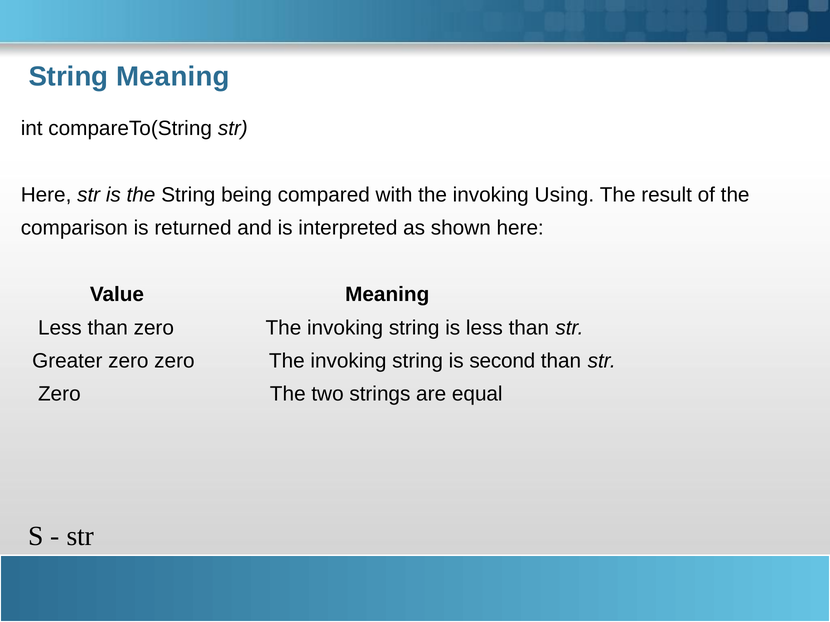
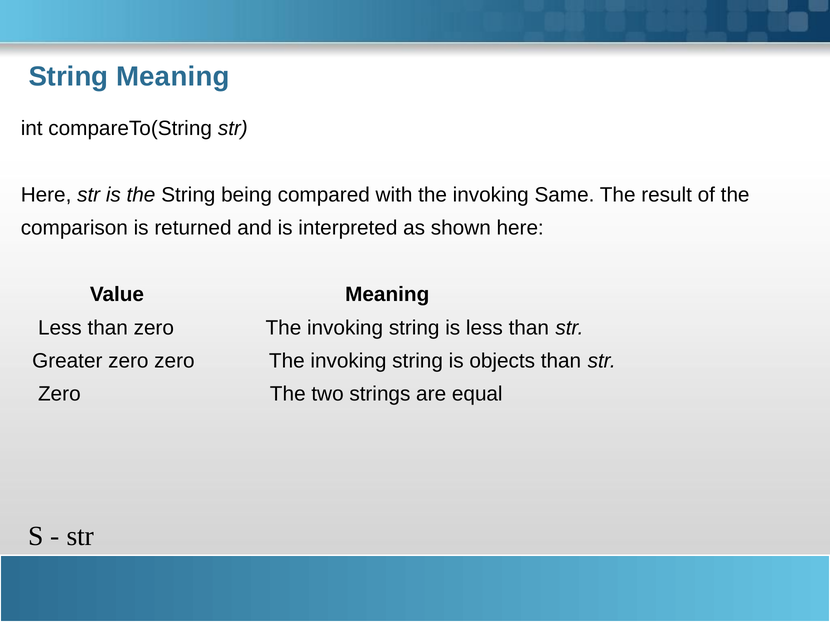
Using: Using -> Same (564, 195)
second: second -> objects (502, 361)
